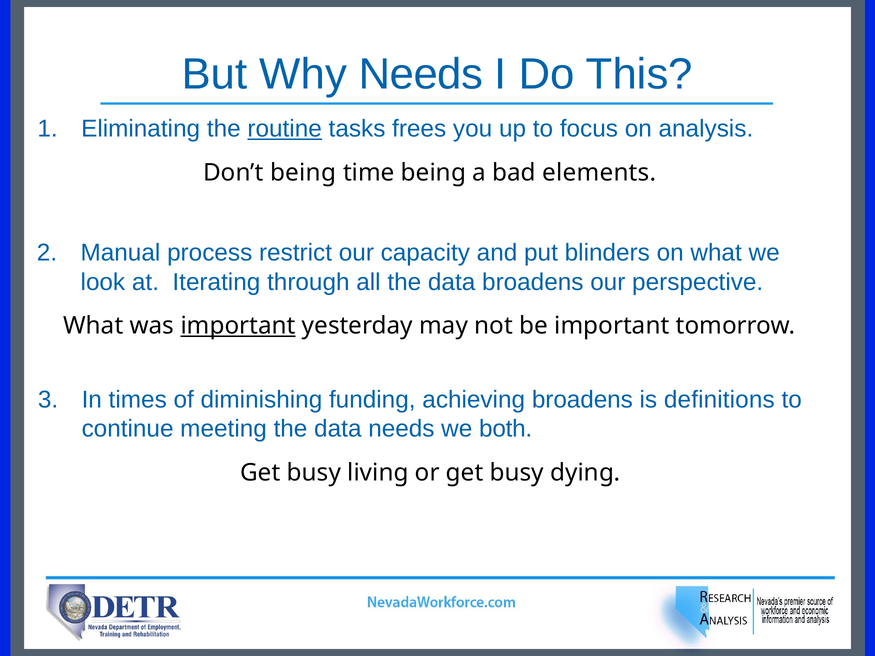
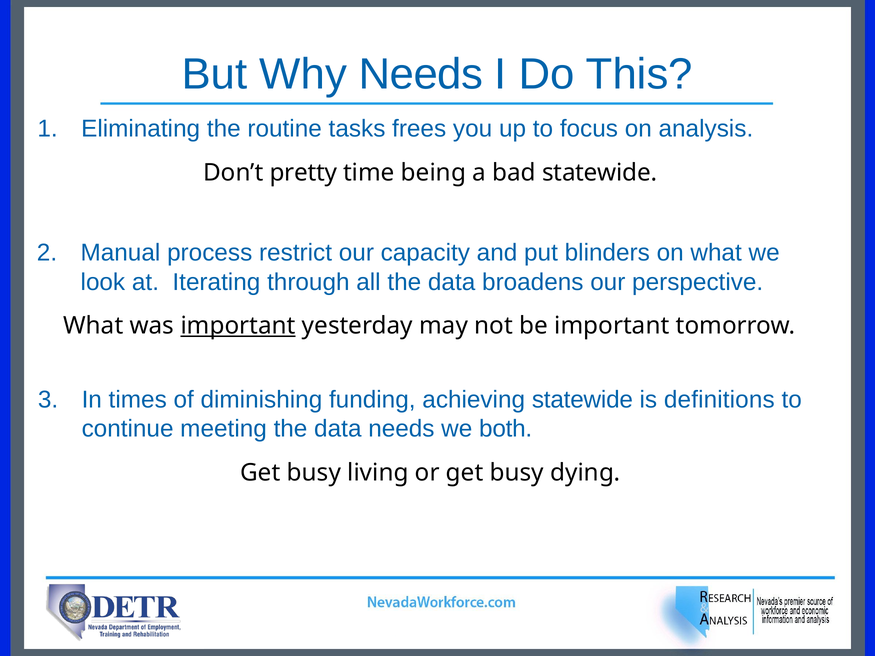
routine underline: present -> none (285, 129)
Don’t being: being -> pretty (303, 173)
bad elements: elements -> statewide (600, 173)
achieving broadens: broadens -> statewide (582, 400)
